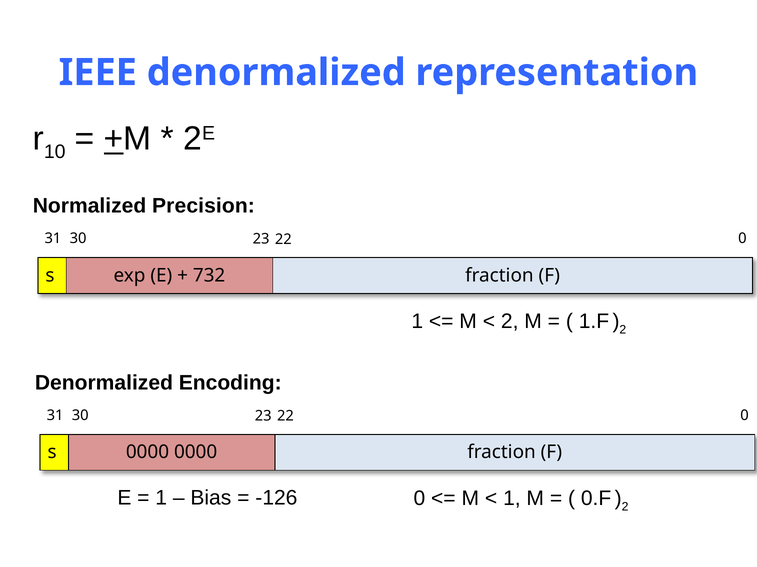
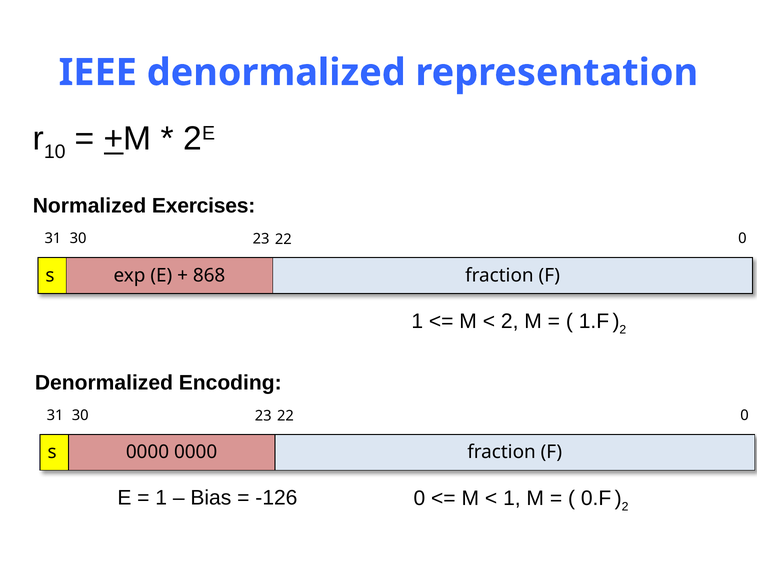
Precision: Precision -> Exercises (204, 206)
732: 732 -> 868 (209, 276)
